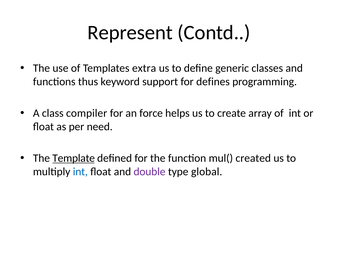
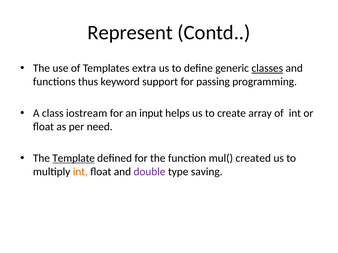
classes underline: none -> present (267, 68)
defines: defines -> passing (213, 82)
compiler: compiler -> iostream (87, 113)
force: force -> input (151, 113)
int colour: blue -> orange (80, 172)
global: global -> saving (207, 172)
